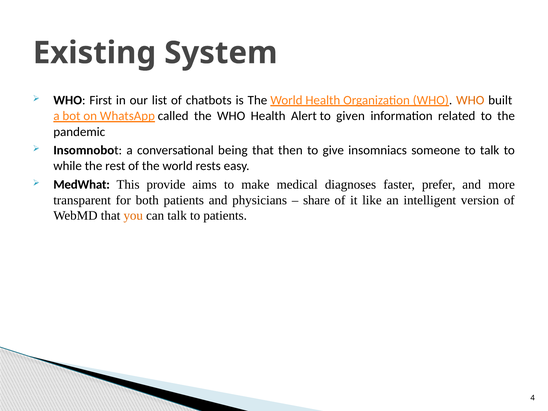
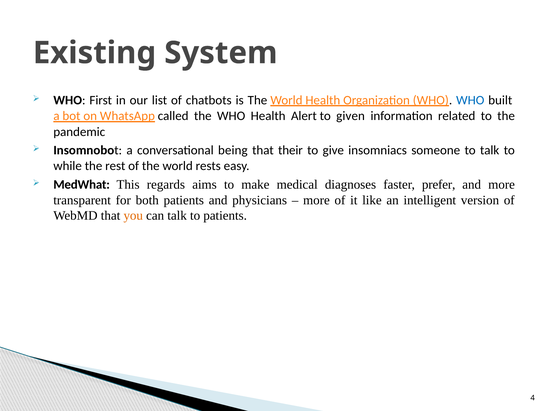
WHO colour: orange -> blue (470, 100)
then: then -> their (290, 150)
provide: provide -> regards (166, 185)
share: share -> more (316, 200)
